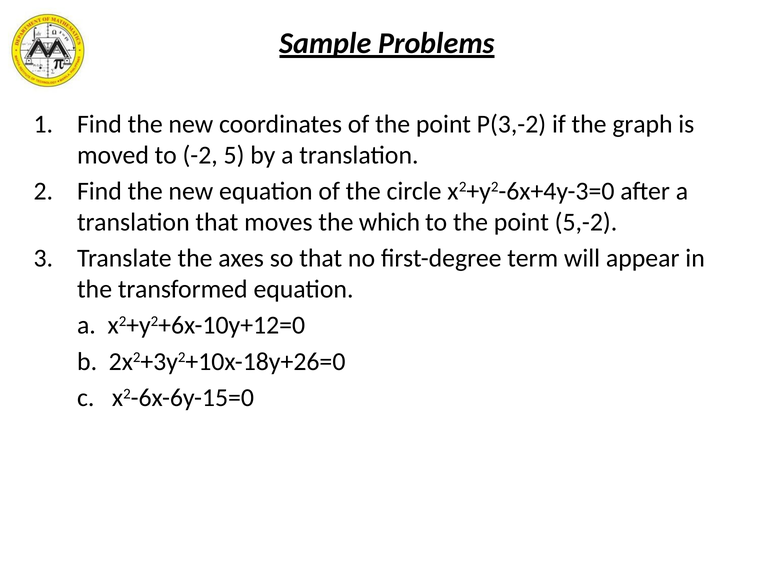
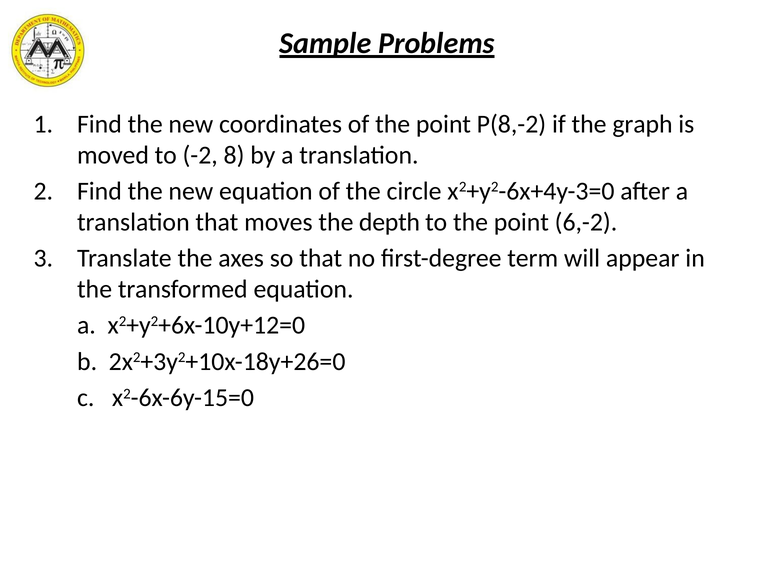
P(3,-2: P(3,-2 -> P(8,-2 (511, 124)
5: 5 -> 8 (234, 155)
which: which -> depth (390, 222)
5,-2: 5,-2 -> 6,-2 (586, 222)
